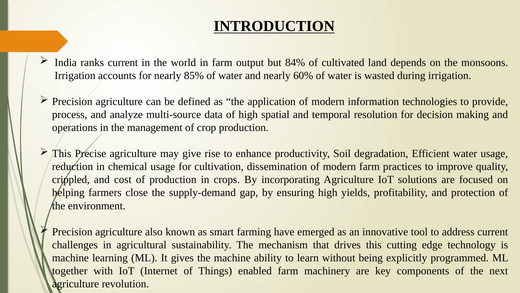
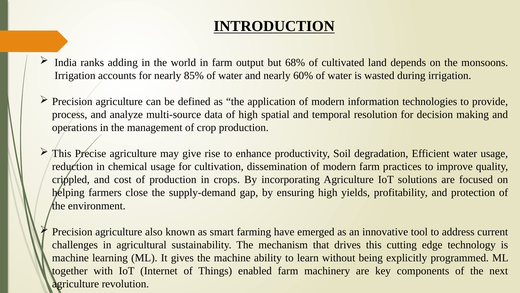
ranks current: current -> adding (123, 62)
84%: 84% -> 68% (295, 62)
